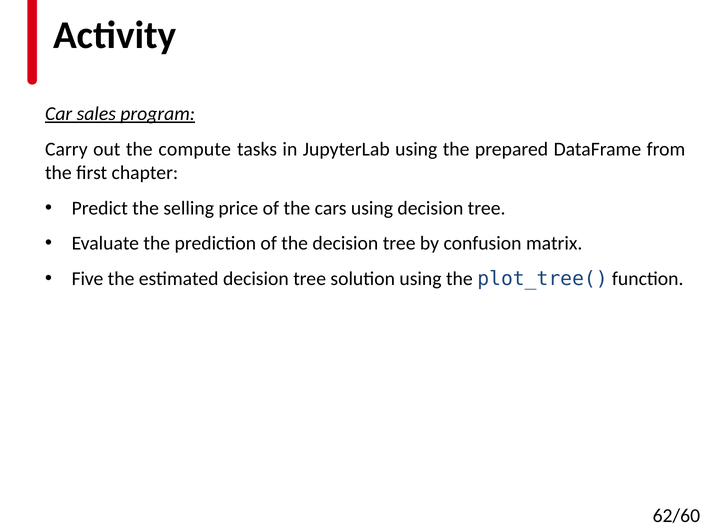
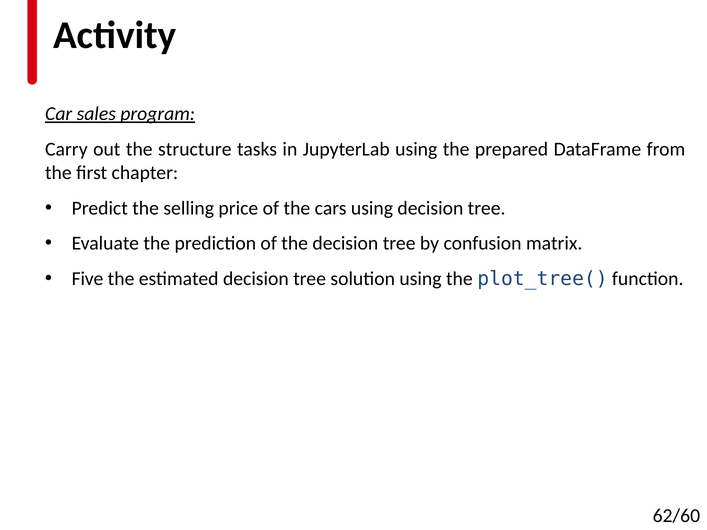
compute: compute -> structure (195, 149)
